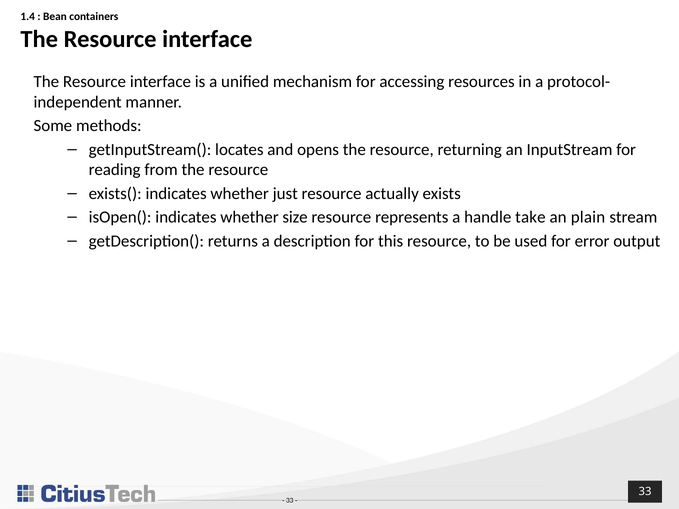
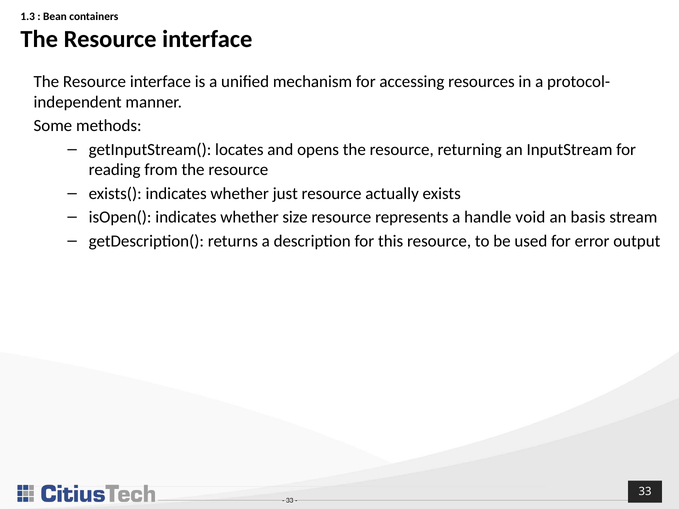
1.4: 1.4 -> 1.3 (28, 17)
take: take -> void (530, 217)
plain: plain -> basis (588, 217)
